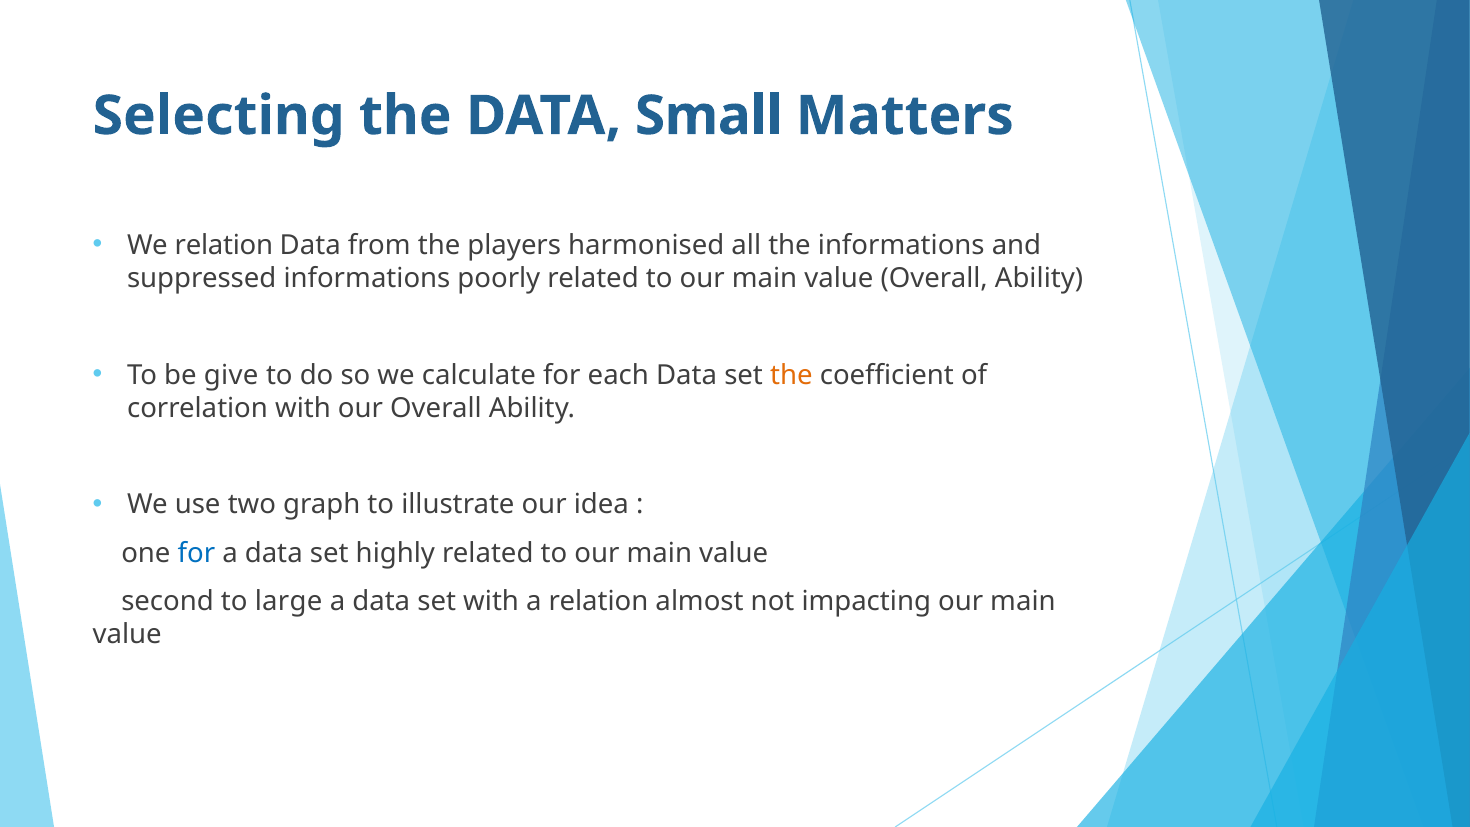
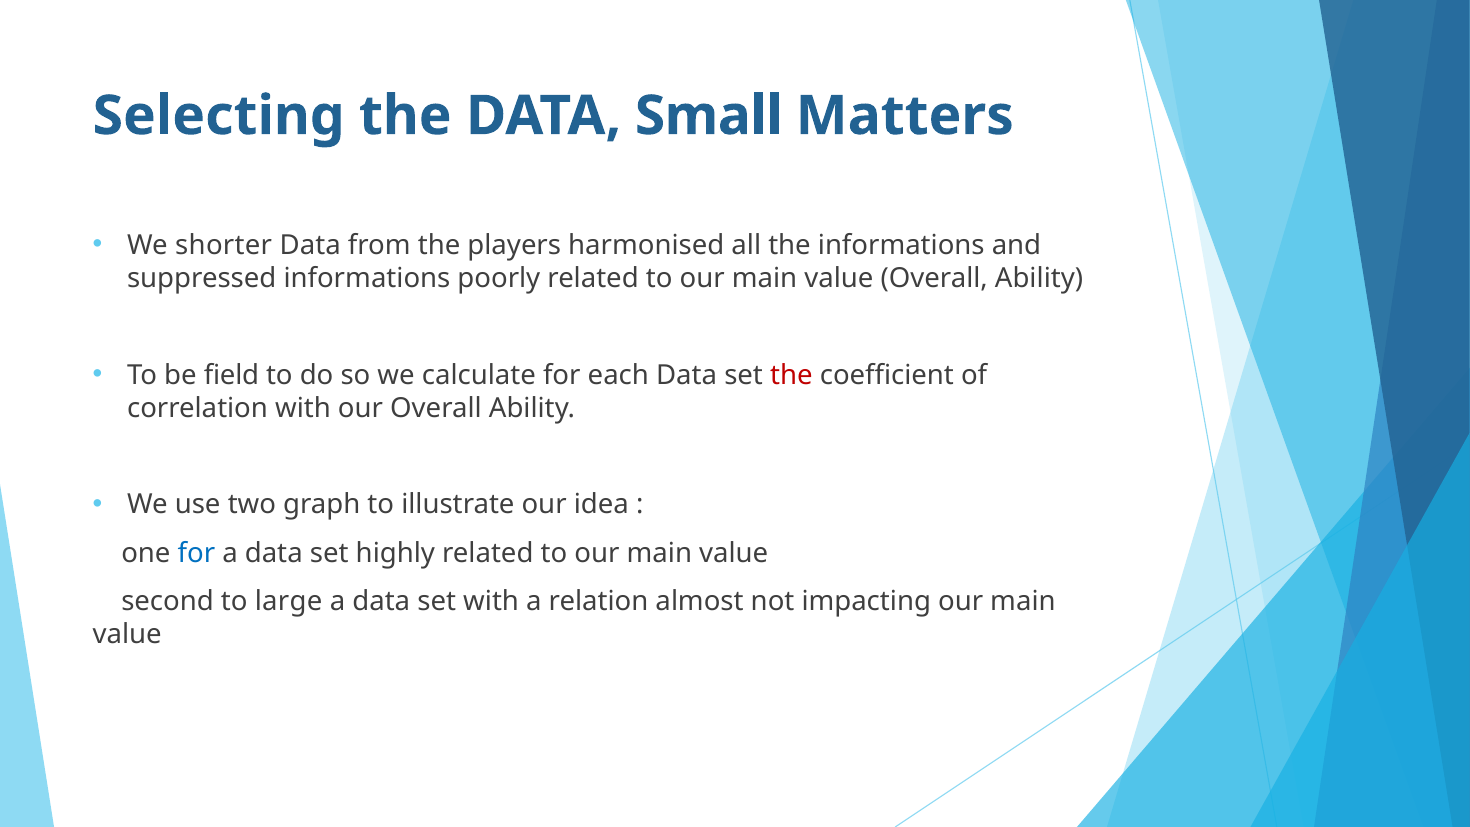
We relation: relation -> shorter (224, 245)
give: give -> field (231, 375)
the colour: orange -> red (791, 375)
